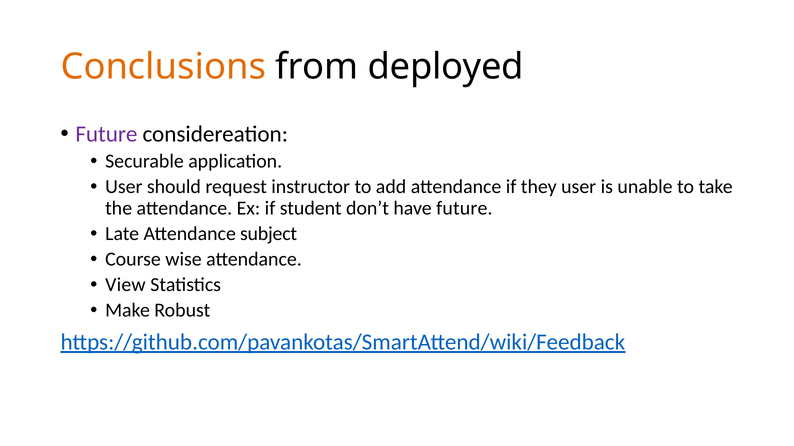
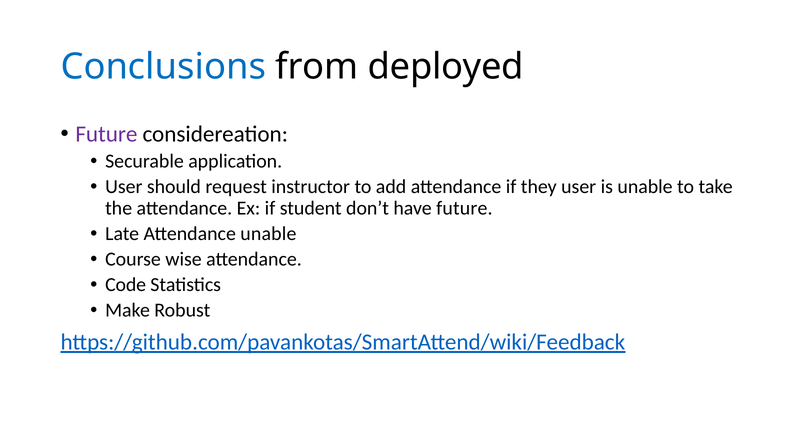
Conclusions colour: orange -> blue (163, 67)
Attendance subject: subject -> unable (268, 234)
View: View -> Code (126, 285)
